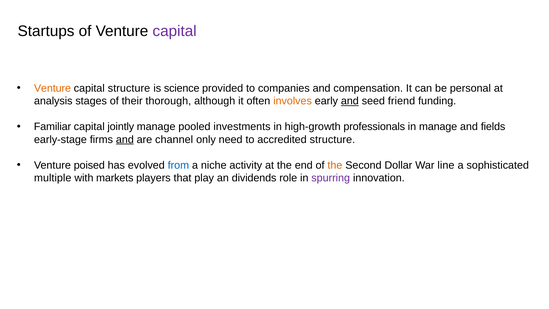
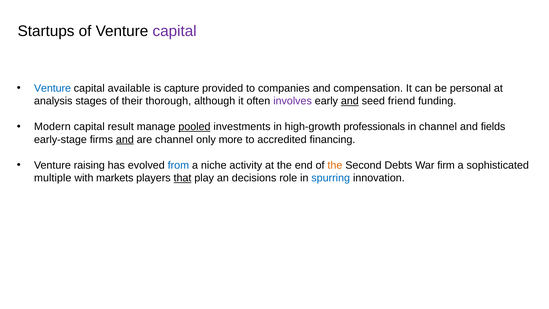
Venture colour: orange -> blue (52, 88)
capital structure: structure -> available (129, 88)
science: science -> capture (182, 88)
involves colour: orange -> purple (293, 101)
Familiar: Familiar -> Modern (52, 127)
jointly: jointly -> result (121, 127)
pooled underline: none -> present (194, 127)
in manage: manage -> channel (438, 127)
need: need -> more (231, 139)
accredited structure: structure -> financing (332, 139)
poised: poised -> raising (89, 165)
Dollar: Dollar -> Debts (398, 165)
line: line -> firm (446, 165)
that underline: none -> present (183, 178)
dividends: dividends -> decisions (254, 178)
spurring colour: purple -> blue (331, 178)
